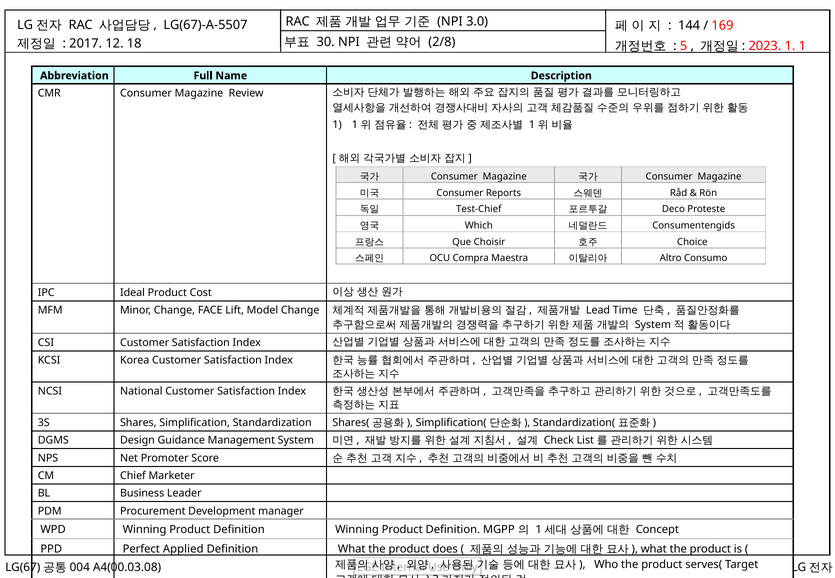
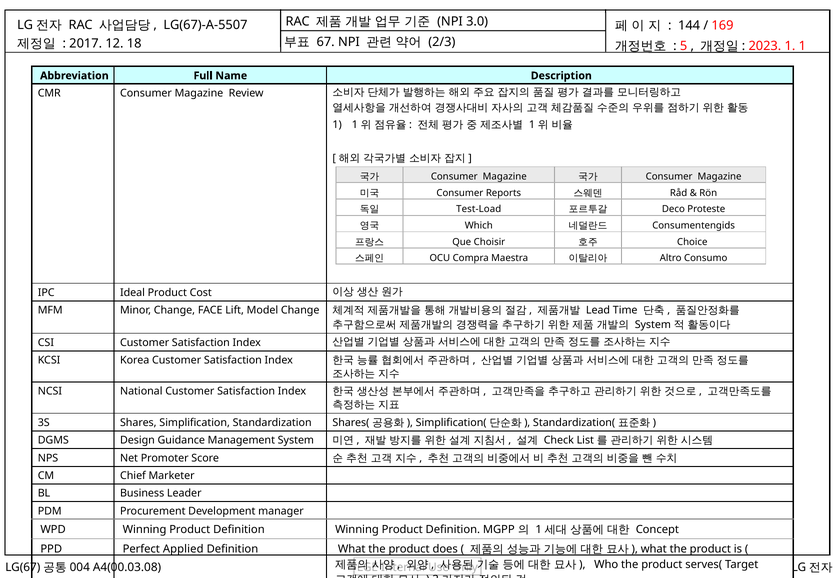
30: 30 -> 67 (326, 42)
2/8: 2/8 -> 2/3 (442, 42)
Test-Chief: Test-Chief -> Test-Load (479, 209)
